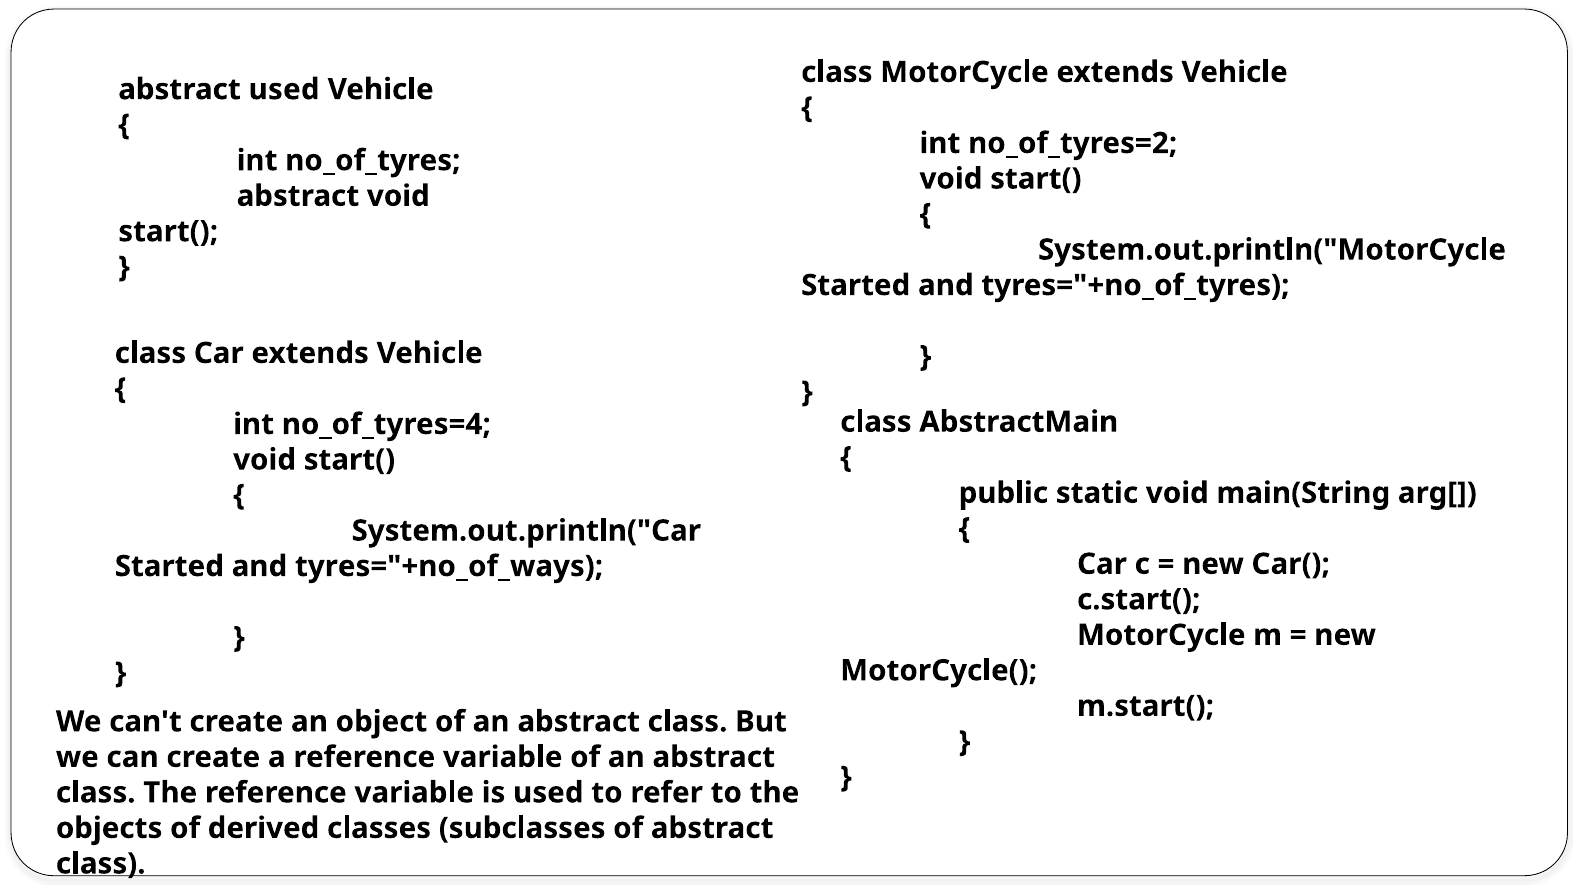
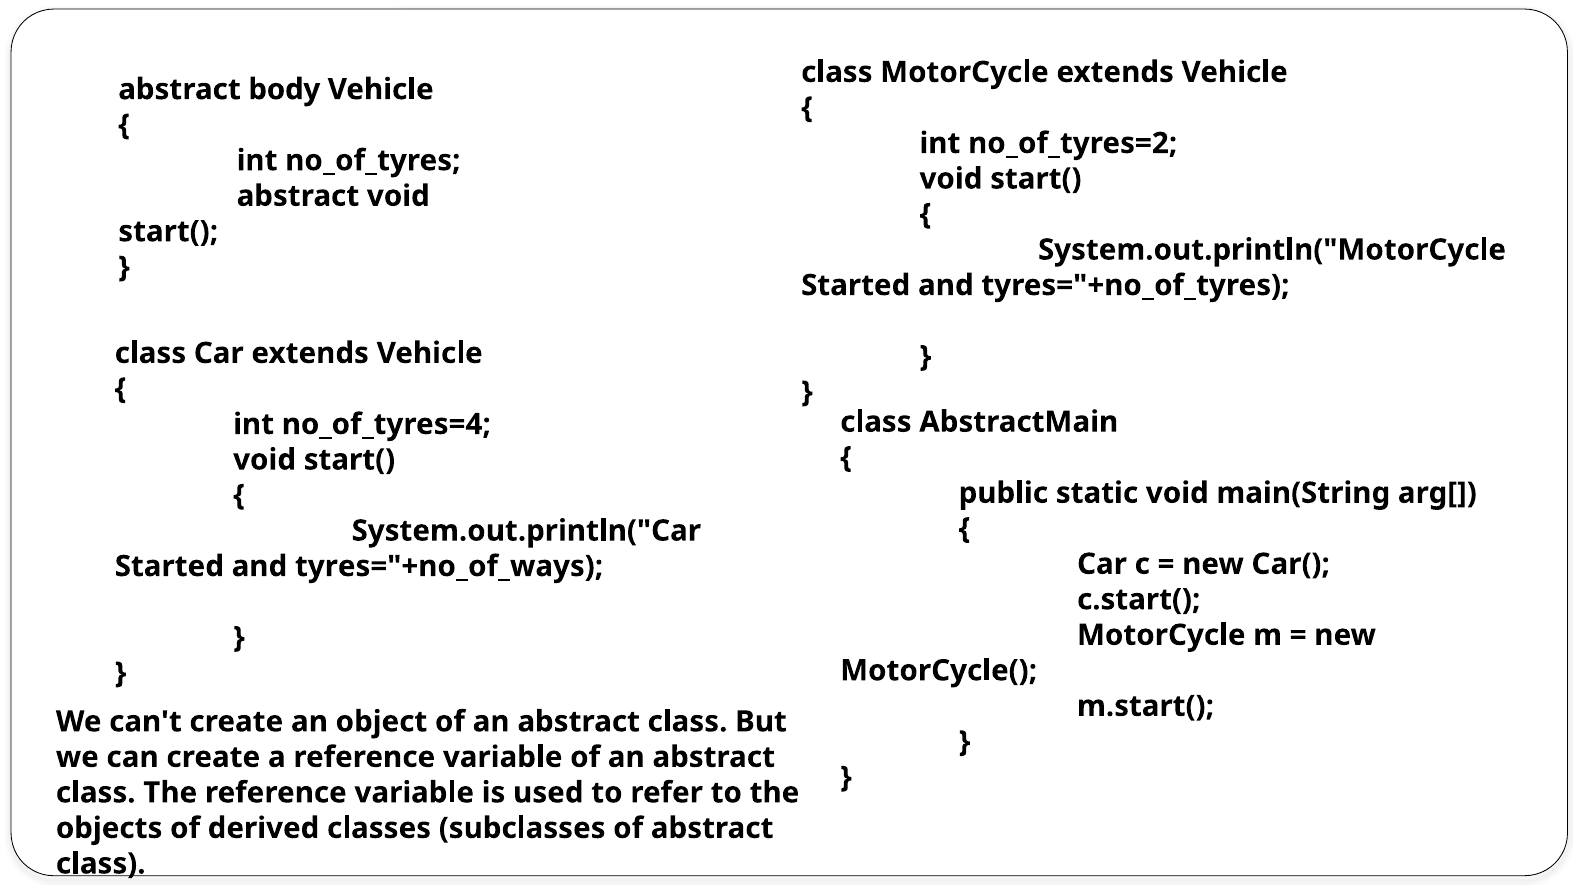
abstract used: used -> body (284, 89)
